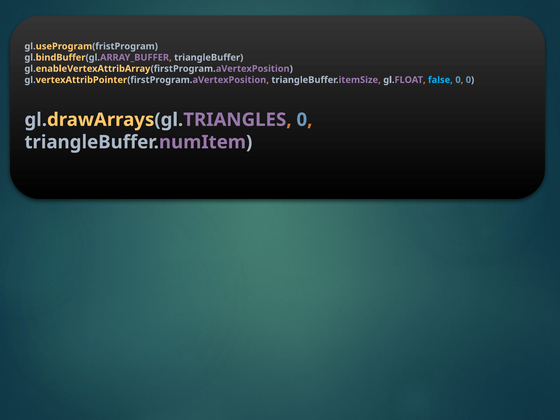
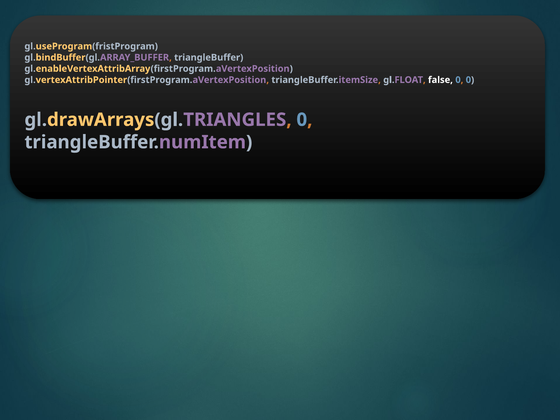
false colour: light blue -> white (440, 80)
